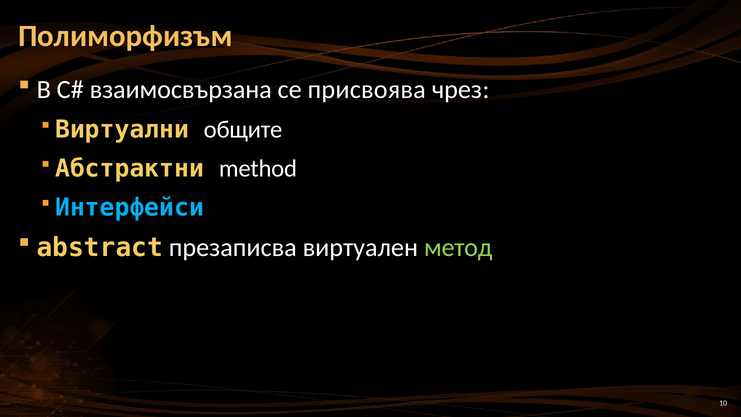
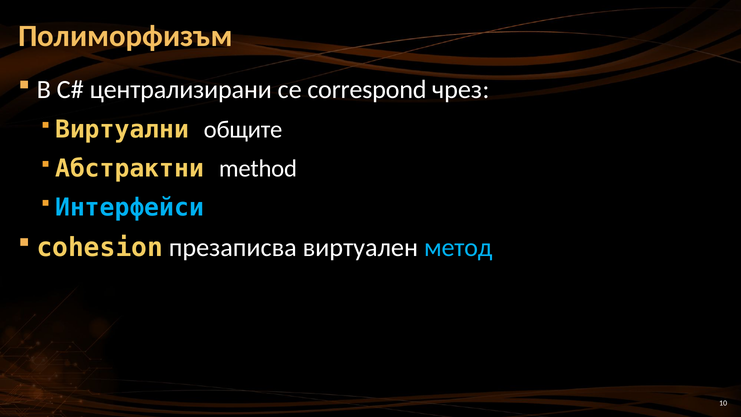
взаимосвързана: взаимосвързана -> централизирани (181, 90)
присвоява: присвоява -> correspond (367, 90)
abstract: abstract -> cohesion (100, 247)
метод colour: light green -> light blue (458, 247)
